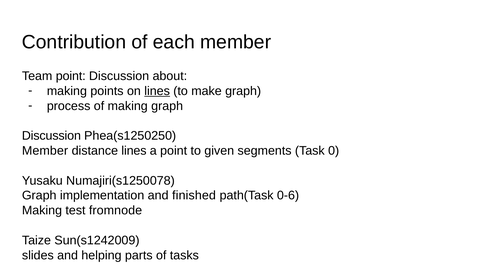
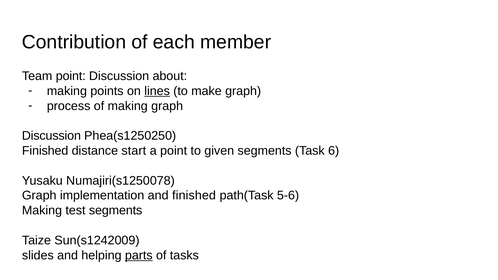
Member: Member -> Finished (45, 151)
distance lines: lines -> start (134, 151)
0: 0 -> 6 (334, 151)
0-6: 0-6 -> 5-6 (288, 196)
test fromnode: fromnode -> segments (116, 211)
parts underline: none -> present (139, 255)
